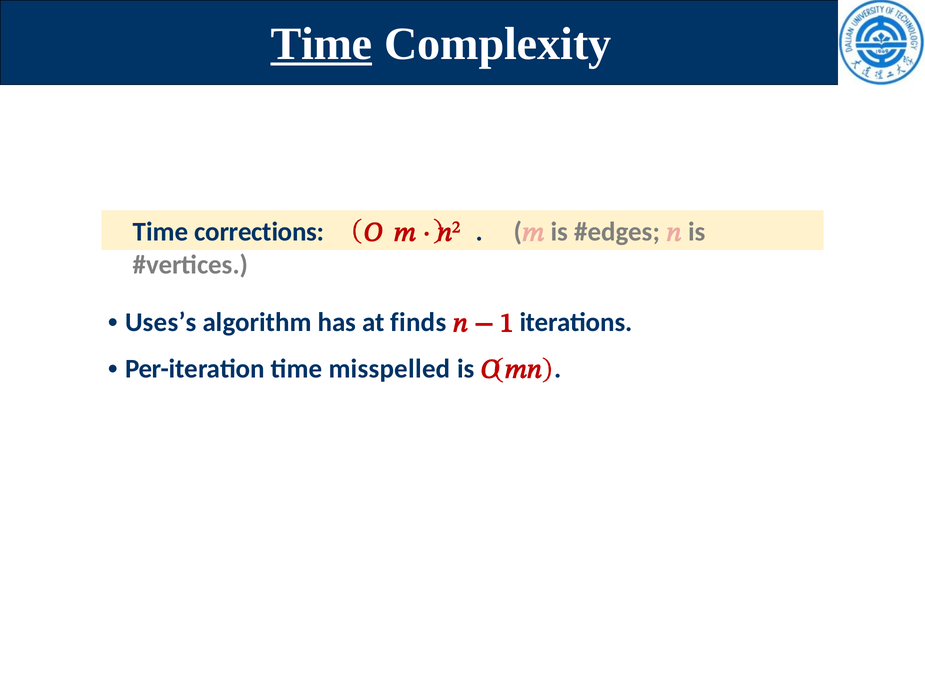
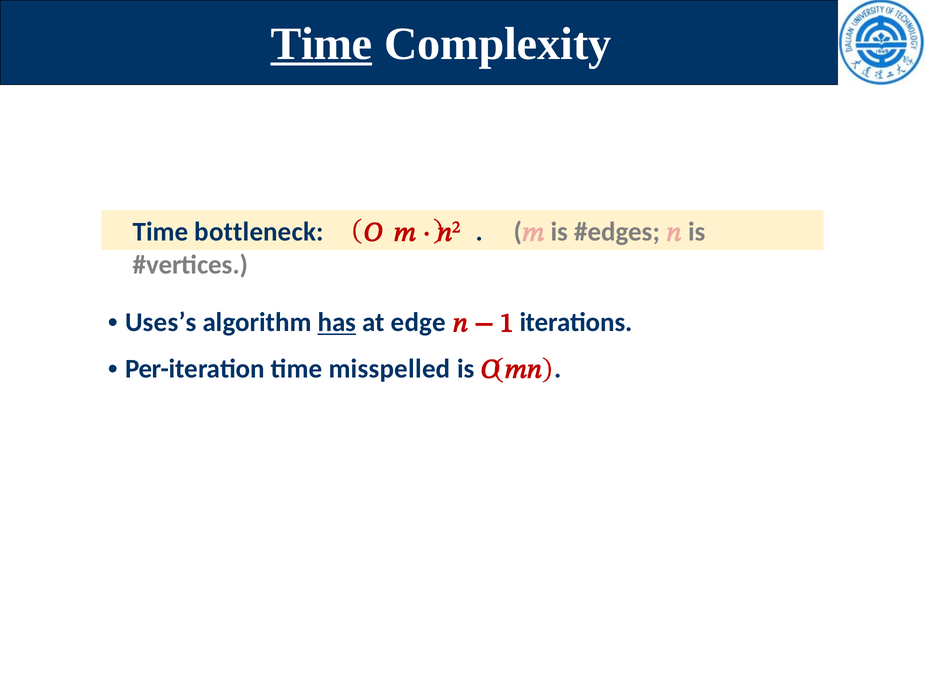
corrections: corrections -> bottleneck (259, 232)
has underline: none -> present (337, 322)
finds: finds -> edge (418, 322)
